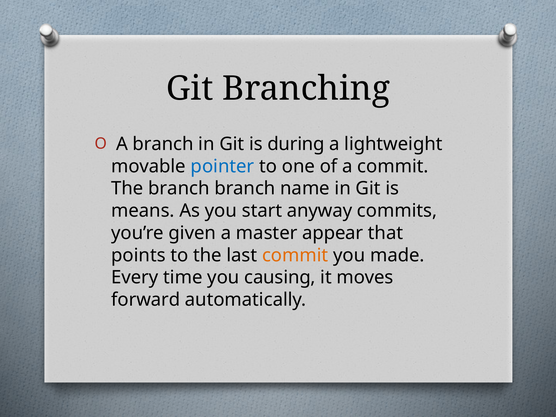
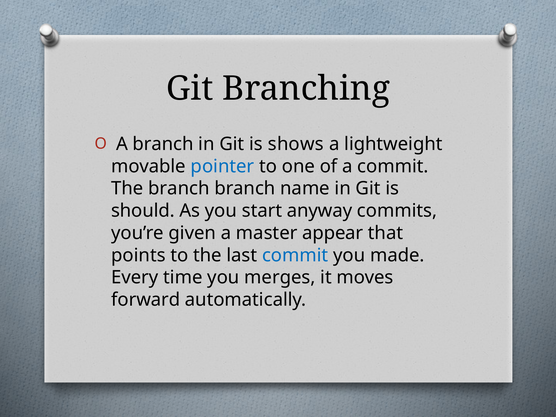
during: during -> shows (296, 144)
means: means -> should (143, 211)
commit colour: orange -> blue (295, 255)
causing: causing -> merges (280, 278)
